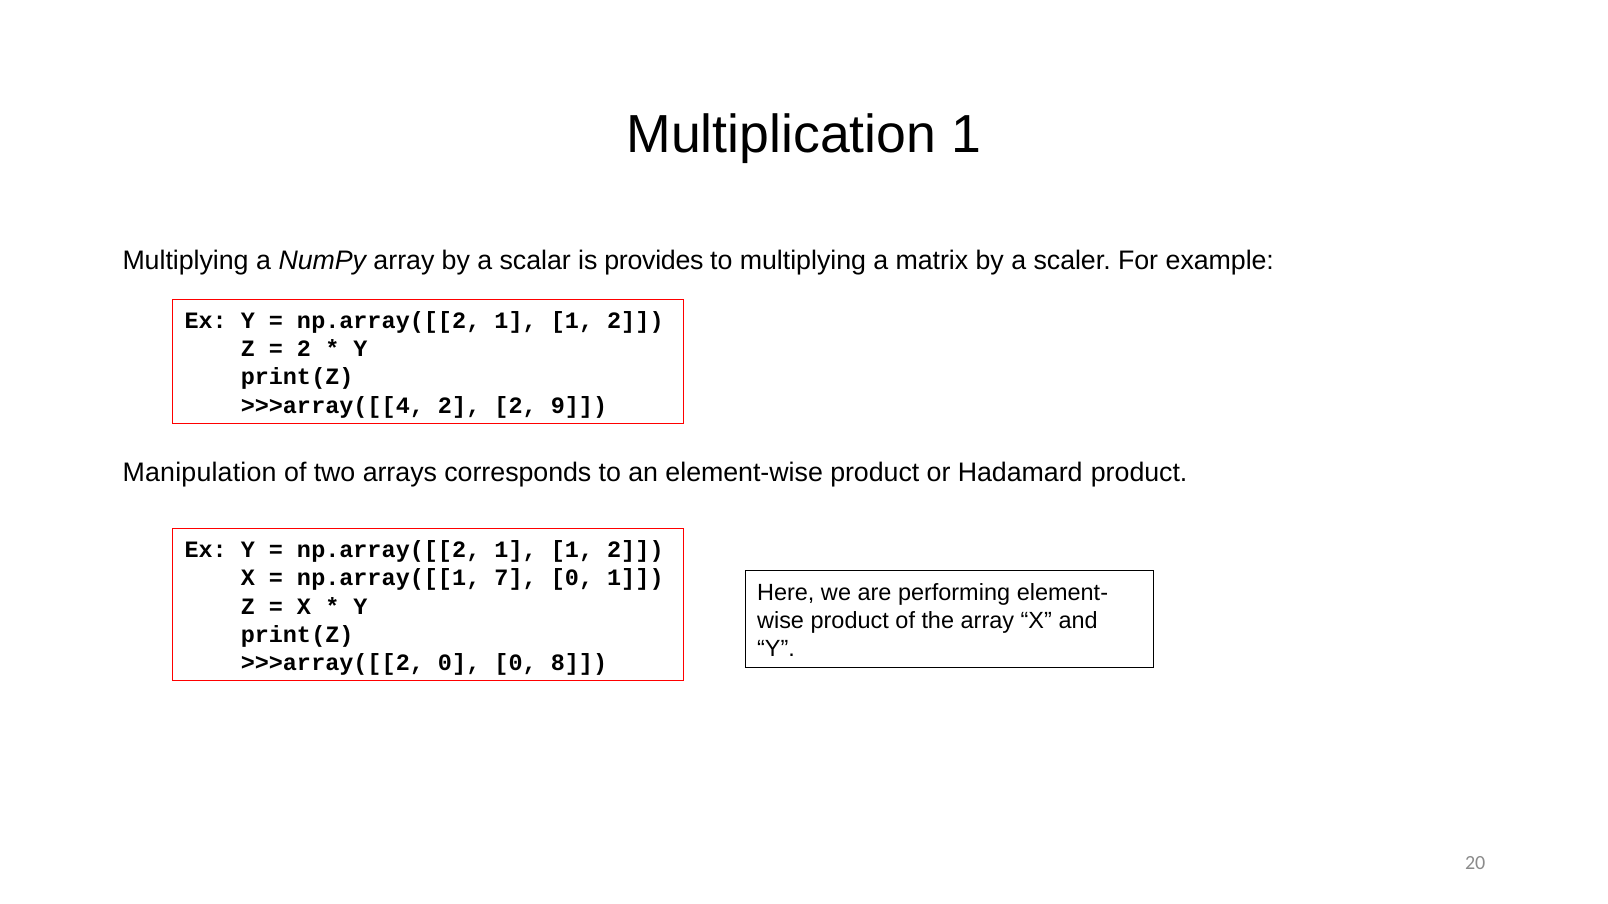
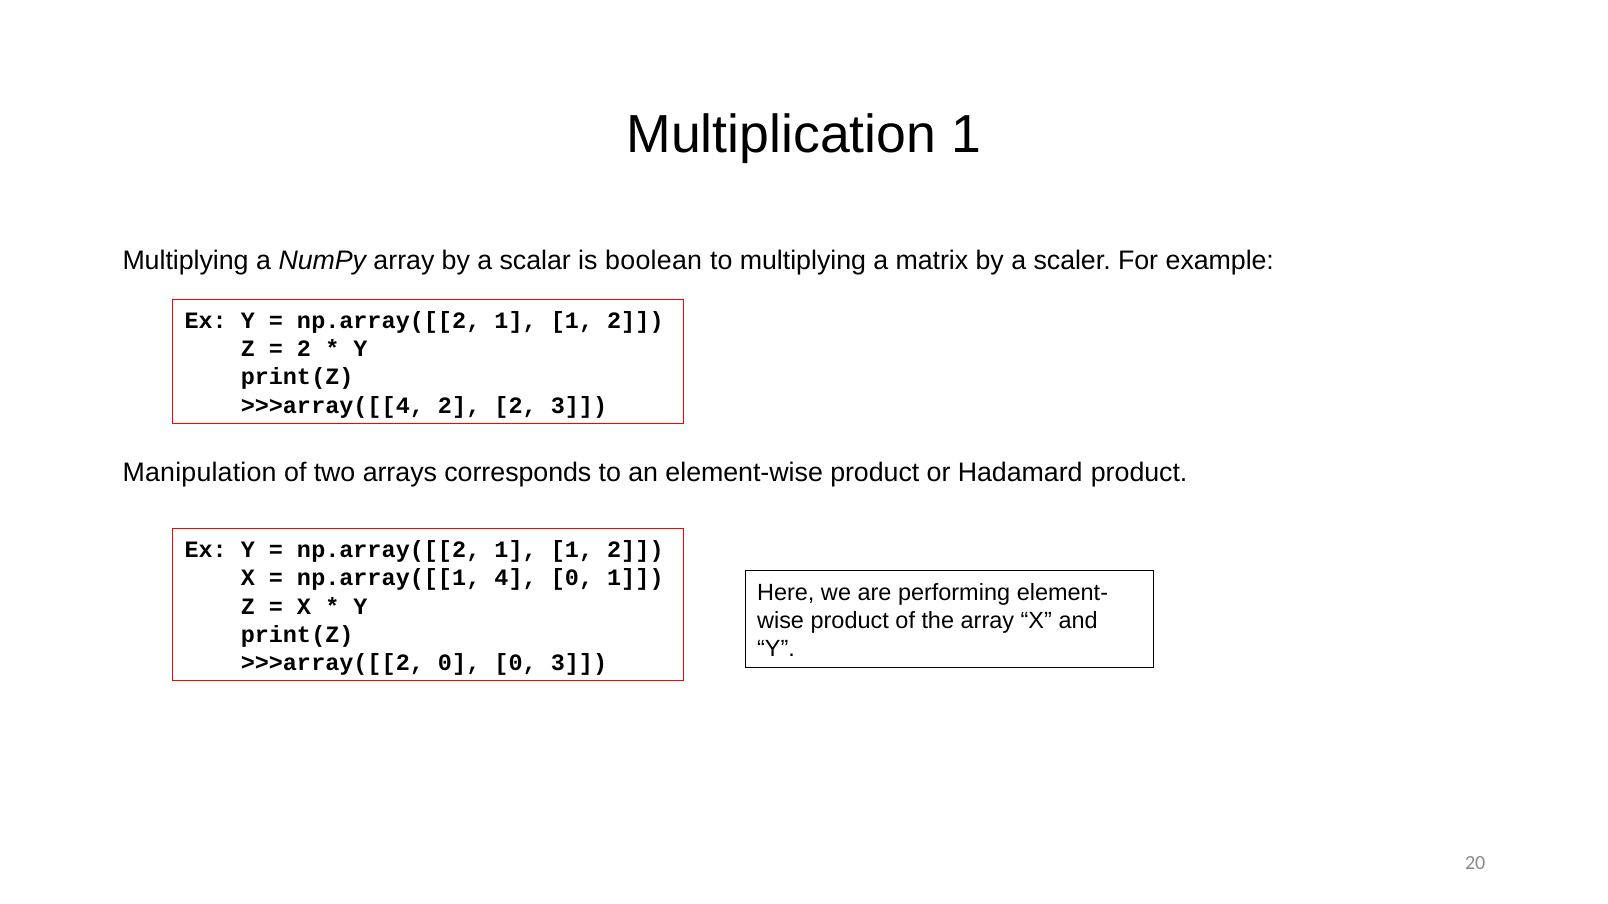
provides: provides -> boolean (654, 261)
2 9: 9 -> 3 (579, 406)
7: 7 -> 4 (516, 578)
0 8: 8 -> 3 (579, 663)
